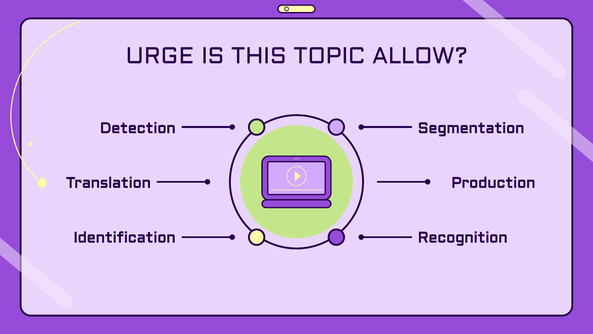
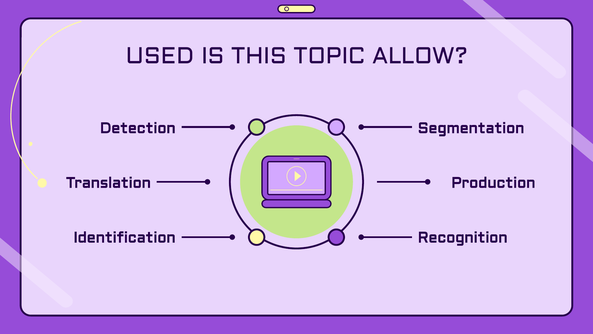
URGE: URGE -> USED (160, 56)
